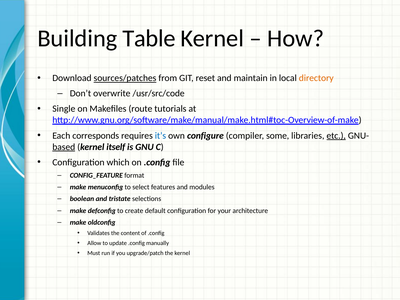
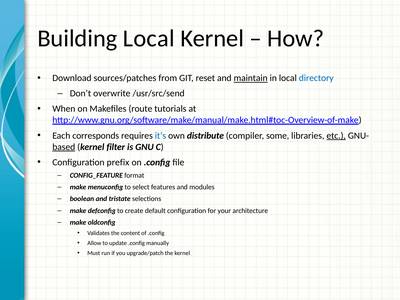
Building Table: Table -> Local (149, 39)
sources/patches underline: present -> none (125, 78)
maintain underline: none -> present (251, 78)
directory colour: orange -> blue (316, 78)
/usr/src/code: /usr/src/code -> /usr/src/send (159, 93)
Single: Single -> When (64, 109)
configure: configure -> distribute (205, 136)
itself: itself -> filter (116, 147)
which: which -> prefix (118, 162)
